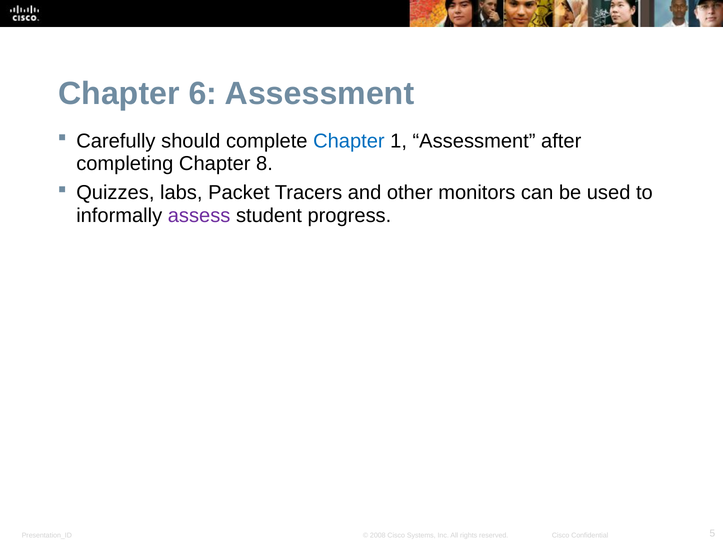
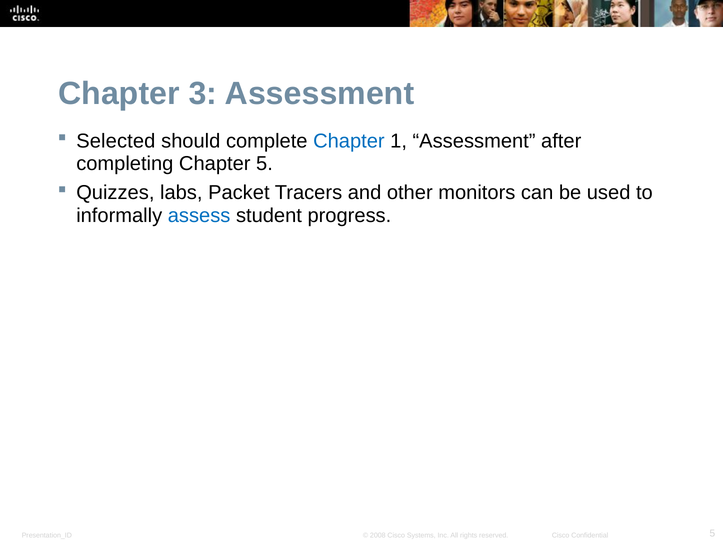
6: 6 -> 3 (203, 94)
Carefully: Carefully -> Selected (116, 141)
Chapter 8: 8 -> 5 (264, 164)
assess colour: purple -> blue (199, 216)
